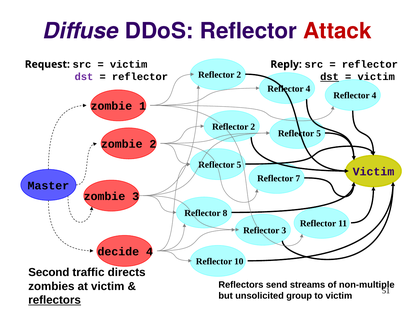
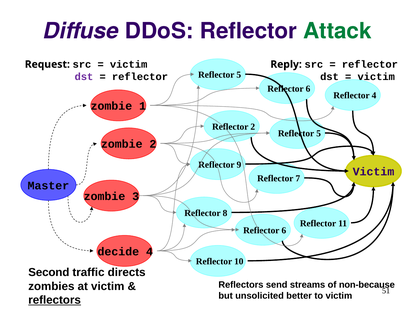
Attack colour: red -> green (337, 31)
2: 2 -> 5 (239, 75)
dst underline: present -> none (330, 77)
4: 4 -> 6 (308, 89)
5: 5 -> 9 (239, 165)
3: 3 -> 6 (284, 231)
non-multiple: non-multiple -> non-because (367, 285)
group: group -> better (299, 296)
